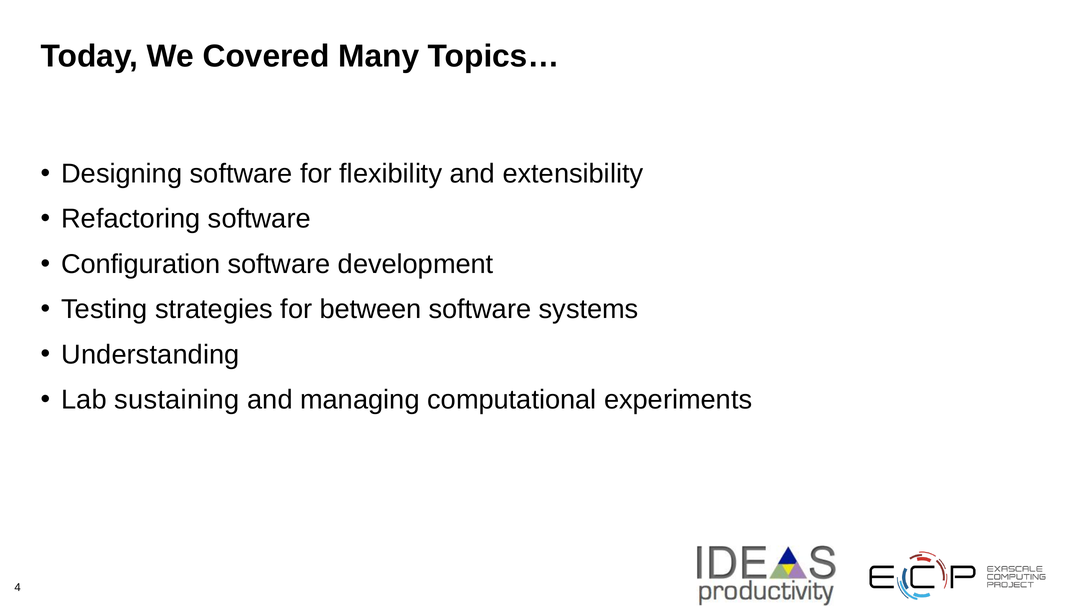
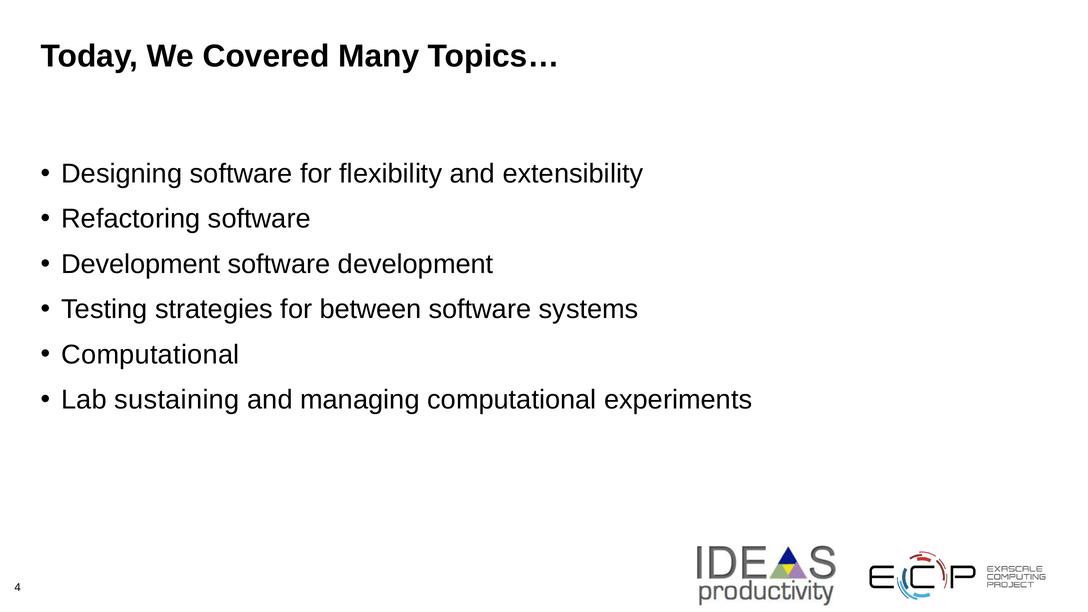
Configuration: Configuration -> Development (141, 264)
Understanding: Understanding -> Computational (150, 355)
